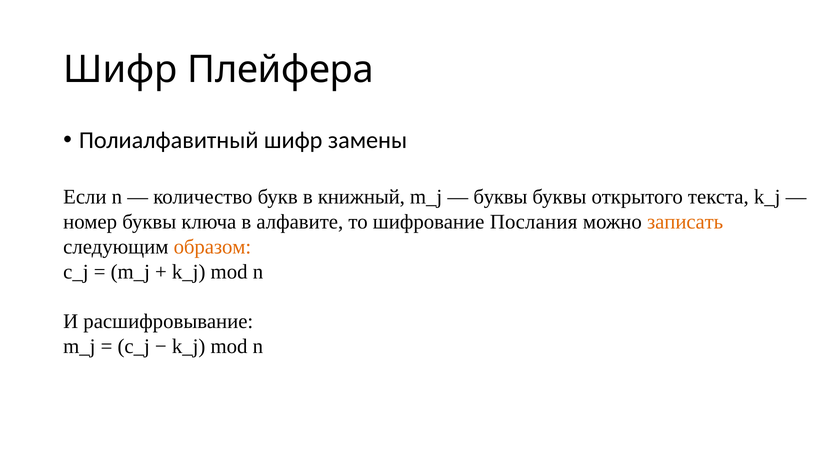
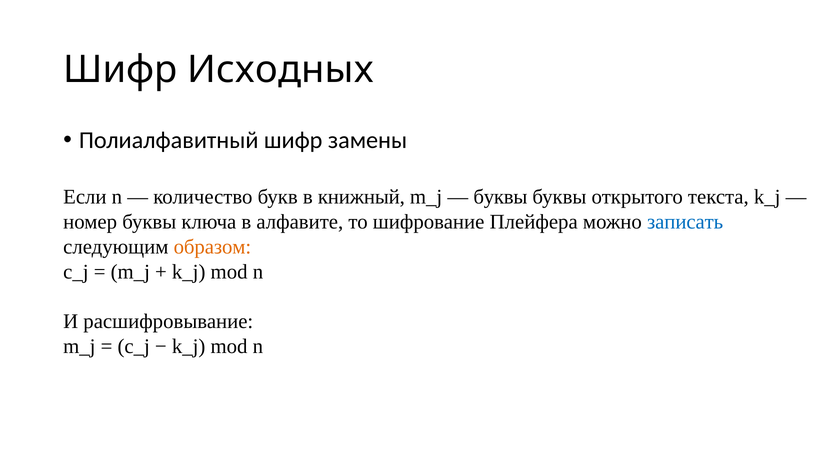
Плейфера: Плейфера -> Исходных (281, 70)
Послания: Послания -> Плейфера (534, 222)
записать colour: orange -> blue (685, 222)
